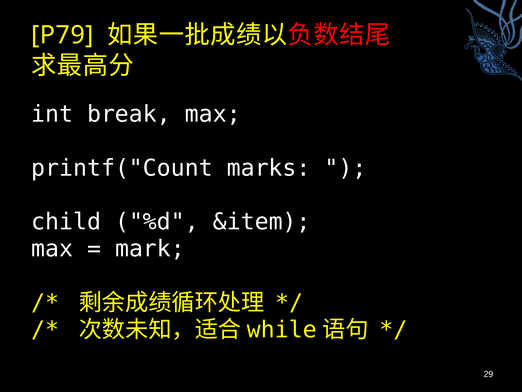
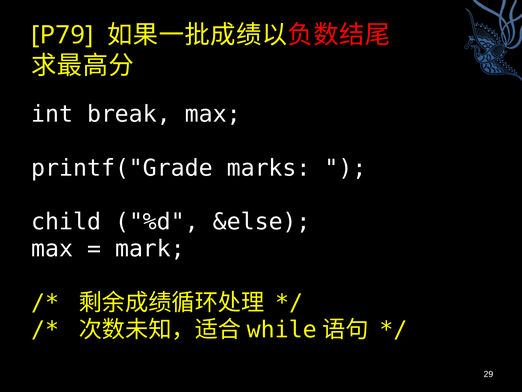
printf("Count: printf("Count -> printf("Grade (122, 168)
&item: &item -> &else (262, 222)
